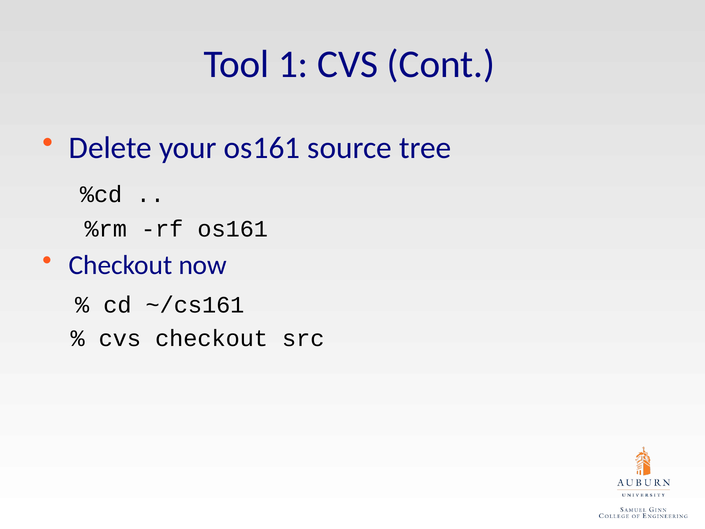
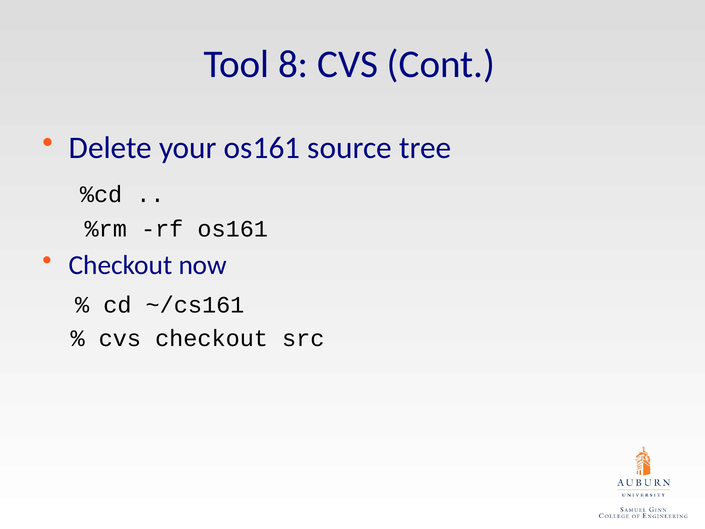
1: 1 -> 8 (293, 64)
